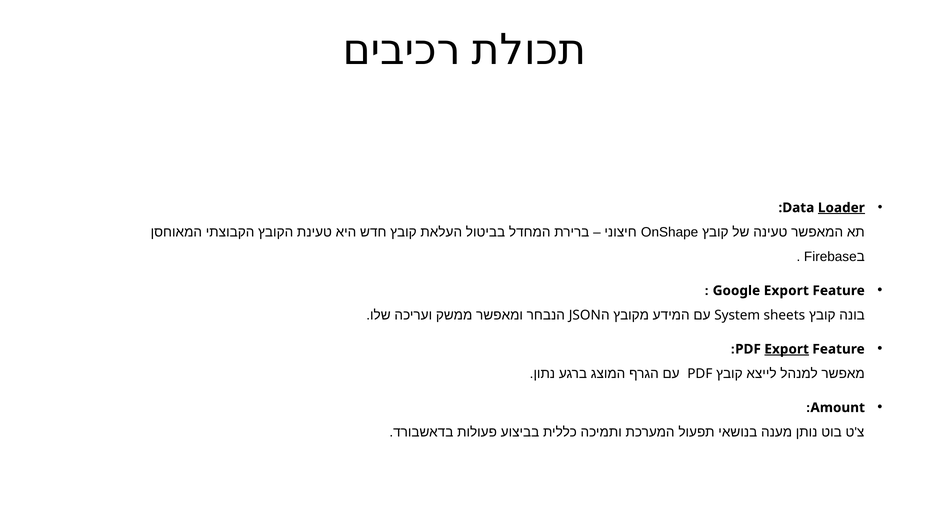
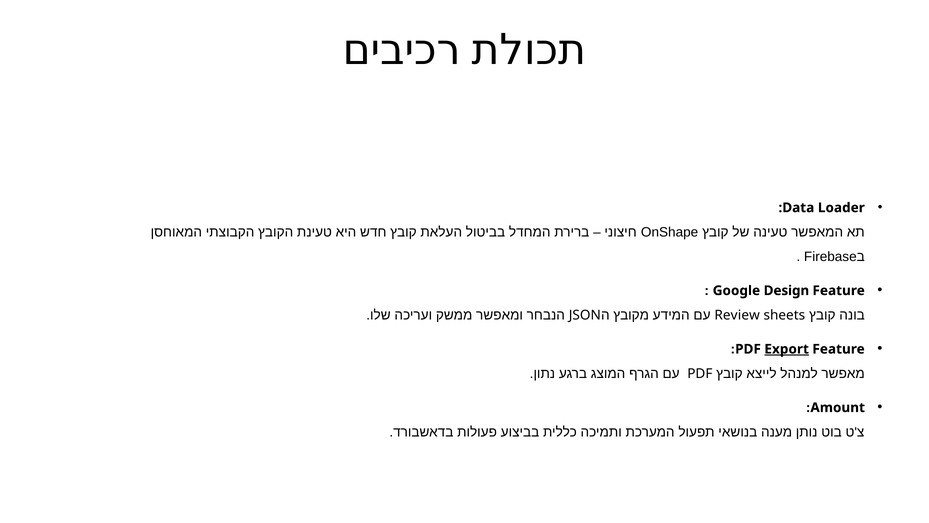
Loader underline: present -> none (841, 208)
Google Export: Export -> Design (786, 290)
System: System -> Review (737, 315)
